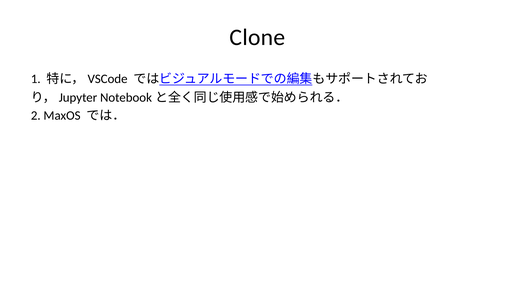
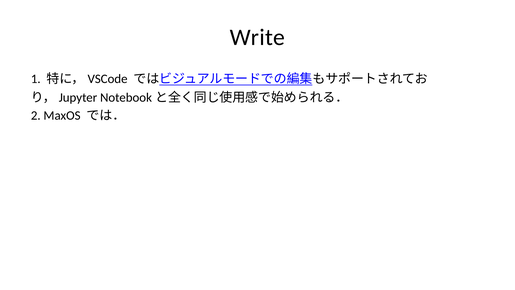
Clone: Clone -> Write (257, 37)
